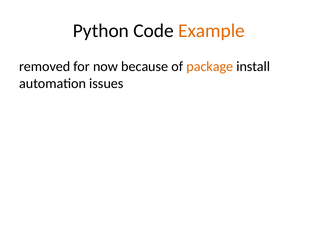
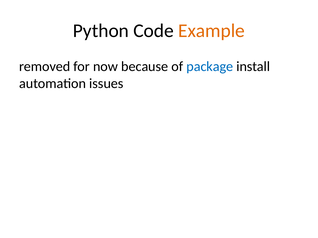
package colour: orange -> blue (210, 67)
